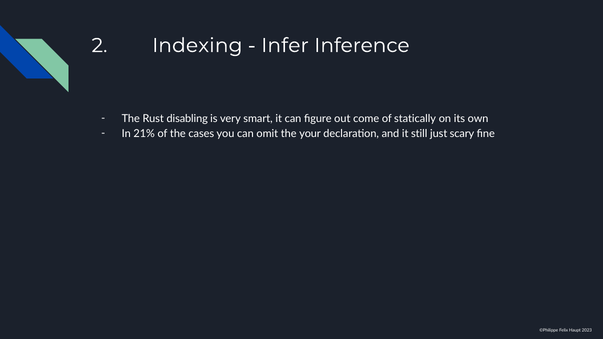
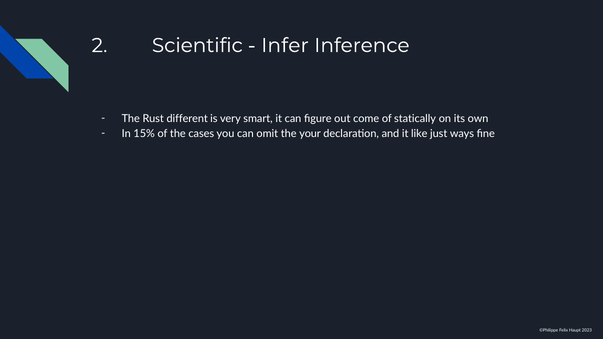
Indexing: Indexing -> Scientific (197, 45)
disabling: disabling -> different (187, 119)
21%: 21% -> 15% (144, 134)
still: still -> like (419, 134)
scary: scary -> ways (462, 134)
